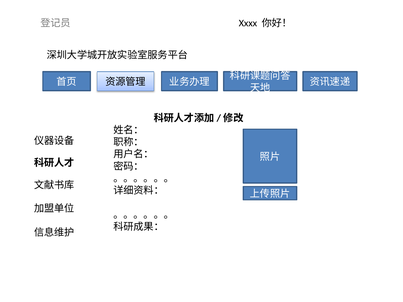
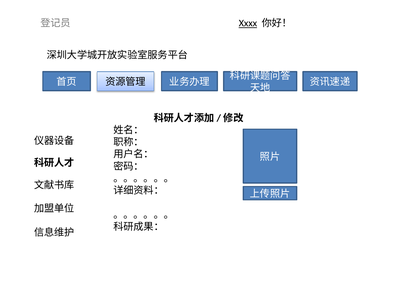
Xxxx underline: none -> present (248, 23)
